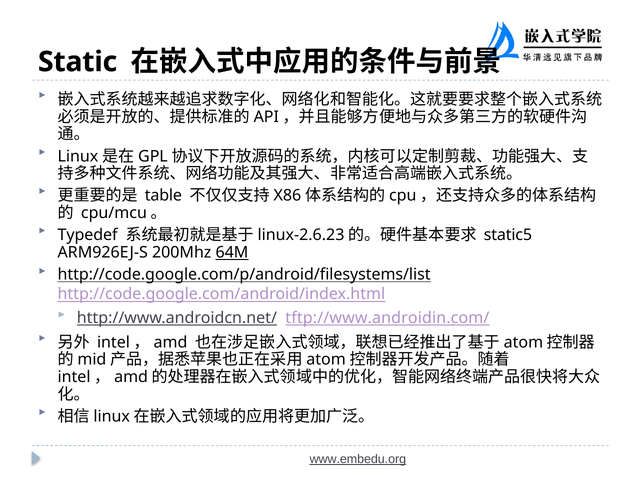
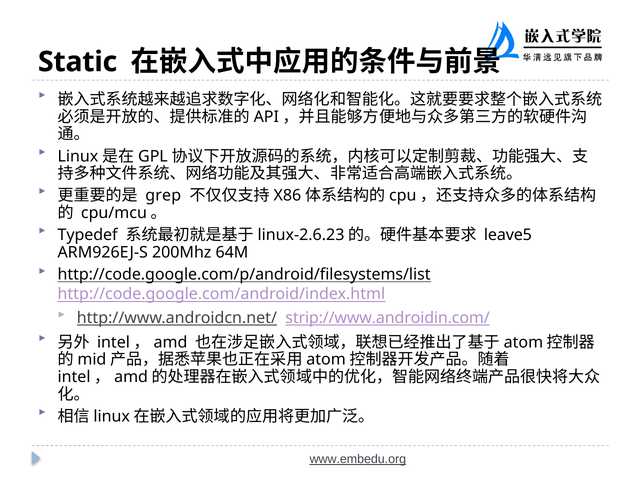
table: table -> grep (163, 196)
static5: static5 -> leave5 (508, 235)
64M underline: present -> none (232, 252)
tftp://www.androidin.com/: tftp://www.androidin.com/ -> strip://www.androidin.com/ (388, 318)
